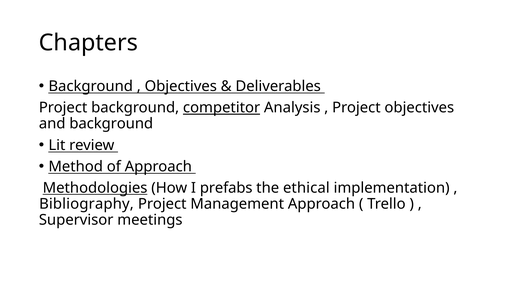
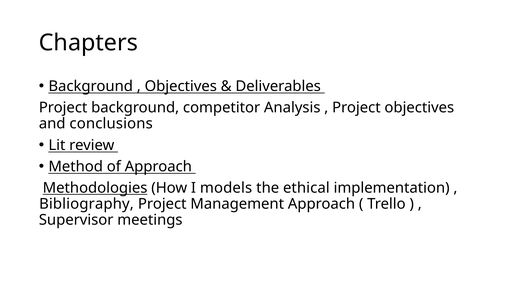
competitor underline: present -> none (222, 108)
and background: background -> conclusions (111, 124)
prefabs: prefabs -> models (226, 188)
